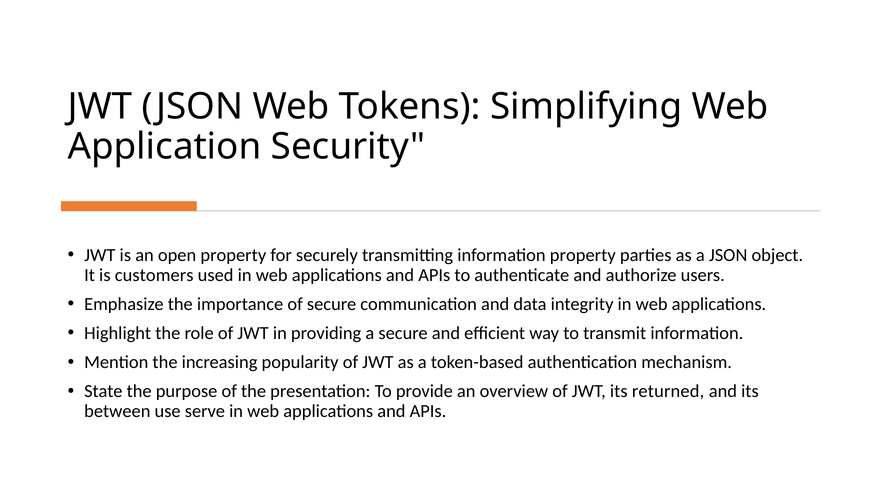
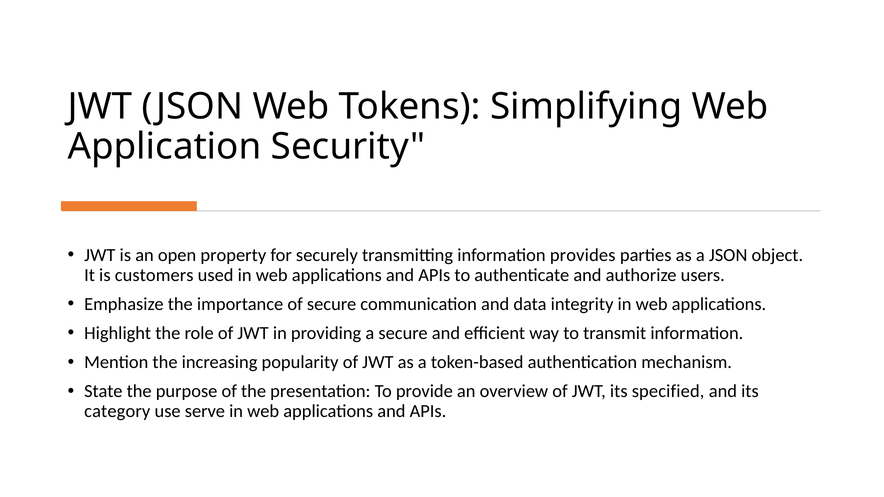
information property: property -> provides (583, 255)
returned: returned -> specified (668, 392)
between: between -> category (117, 412)
